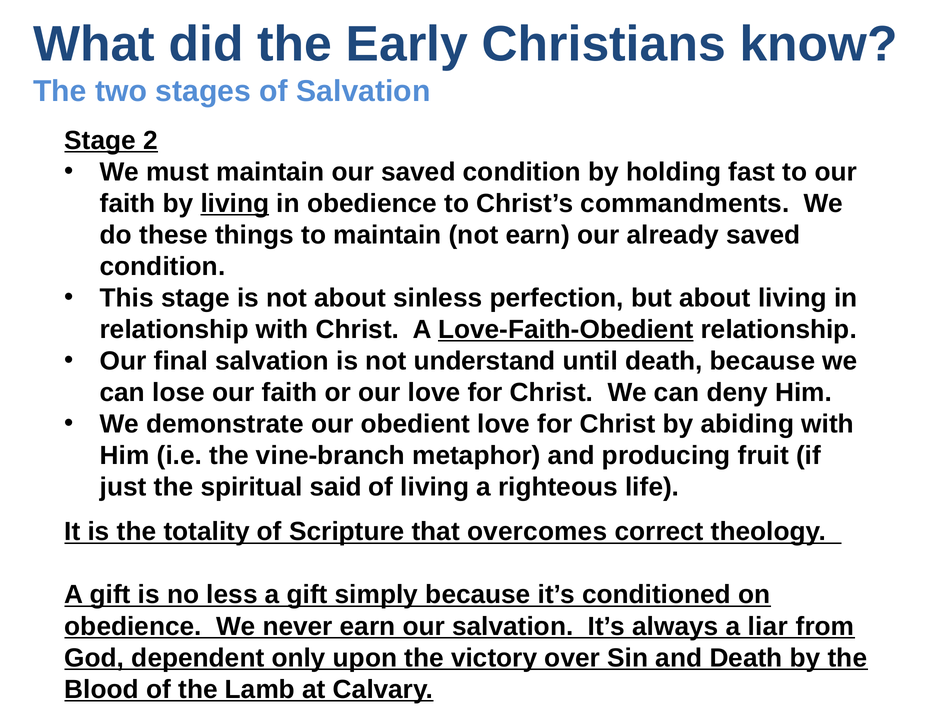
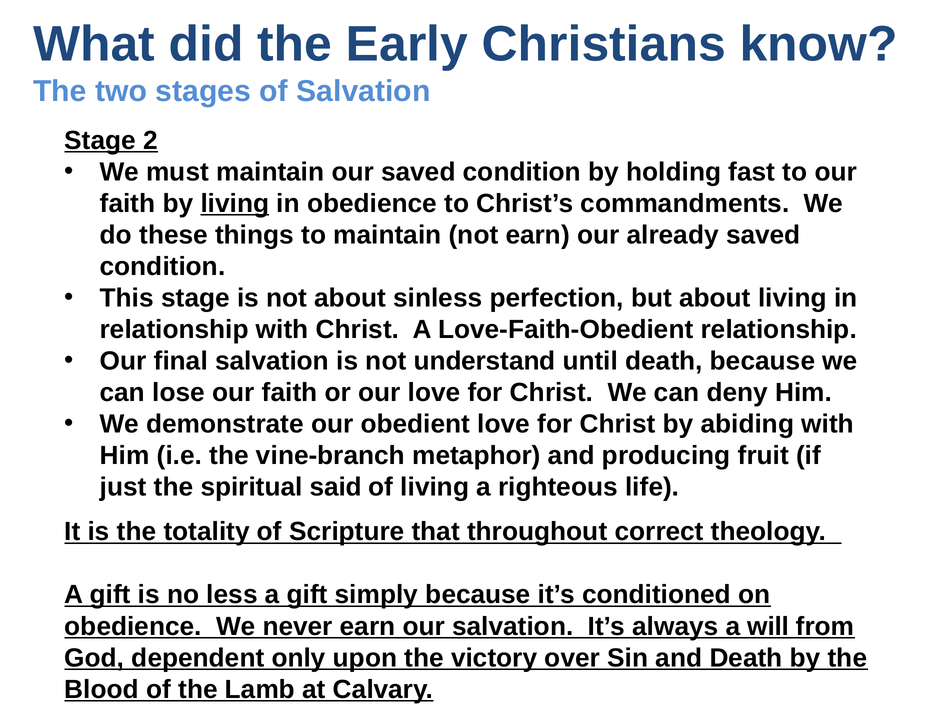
Love-Faith-Obedient underline: present -> none (566, 329)
overcomes: overcomes -> throughout (537, 532)
liar: liar -> will (768, 626)
